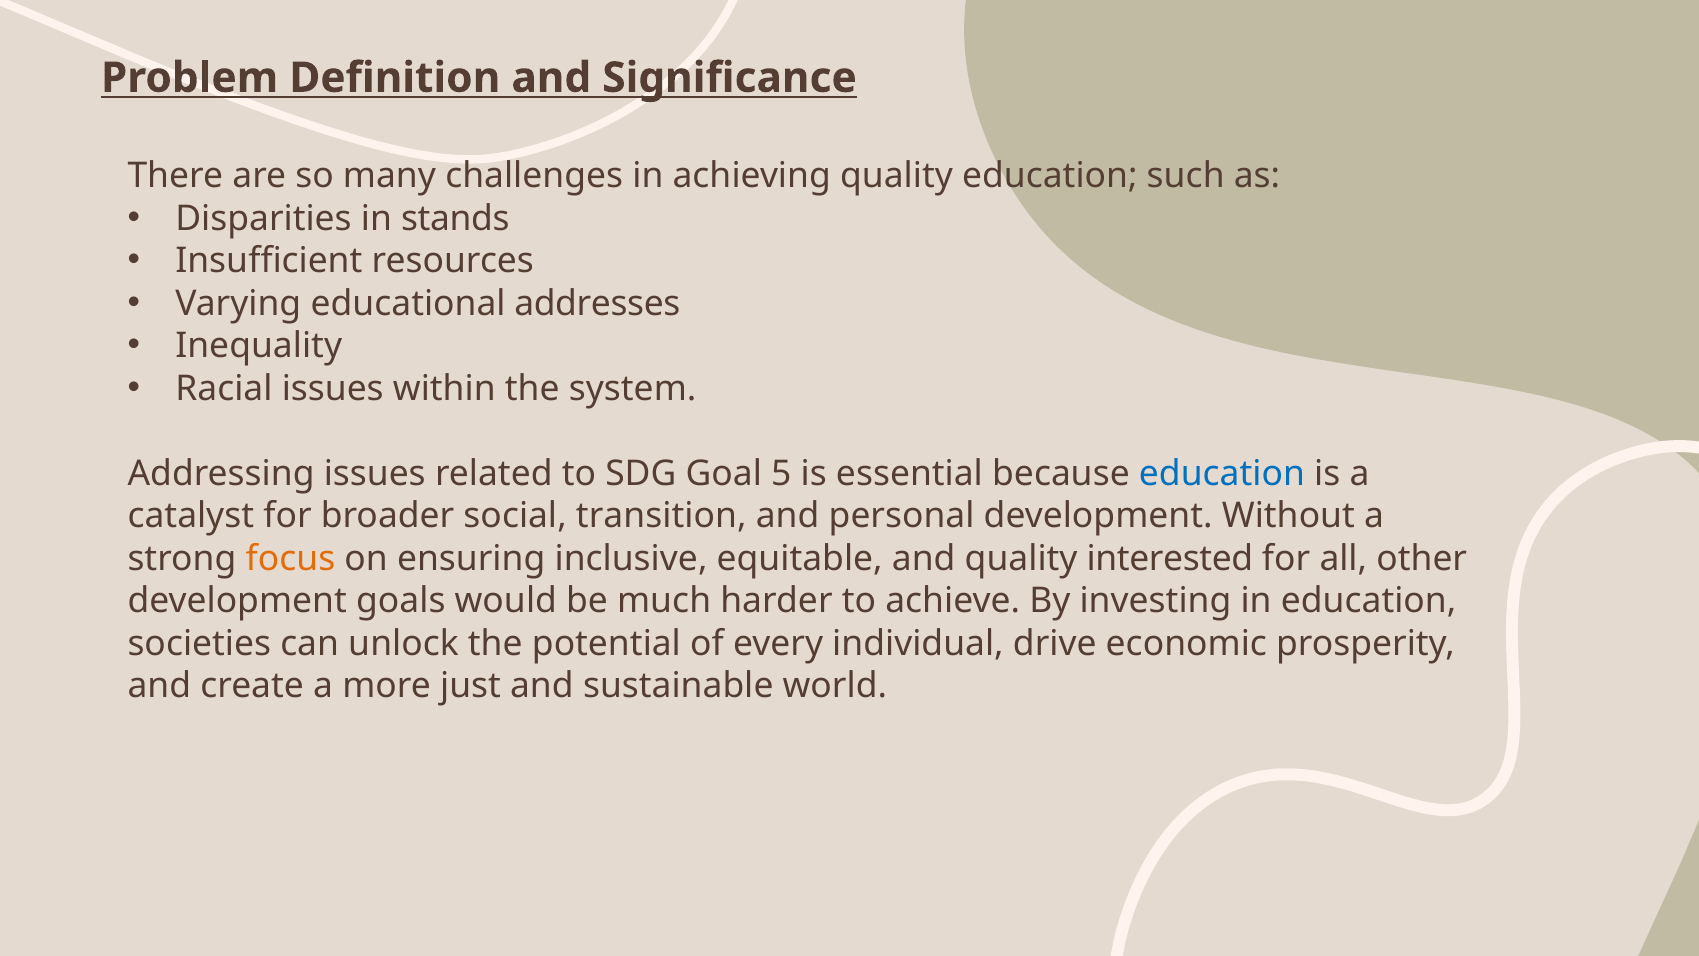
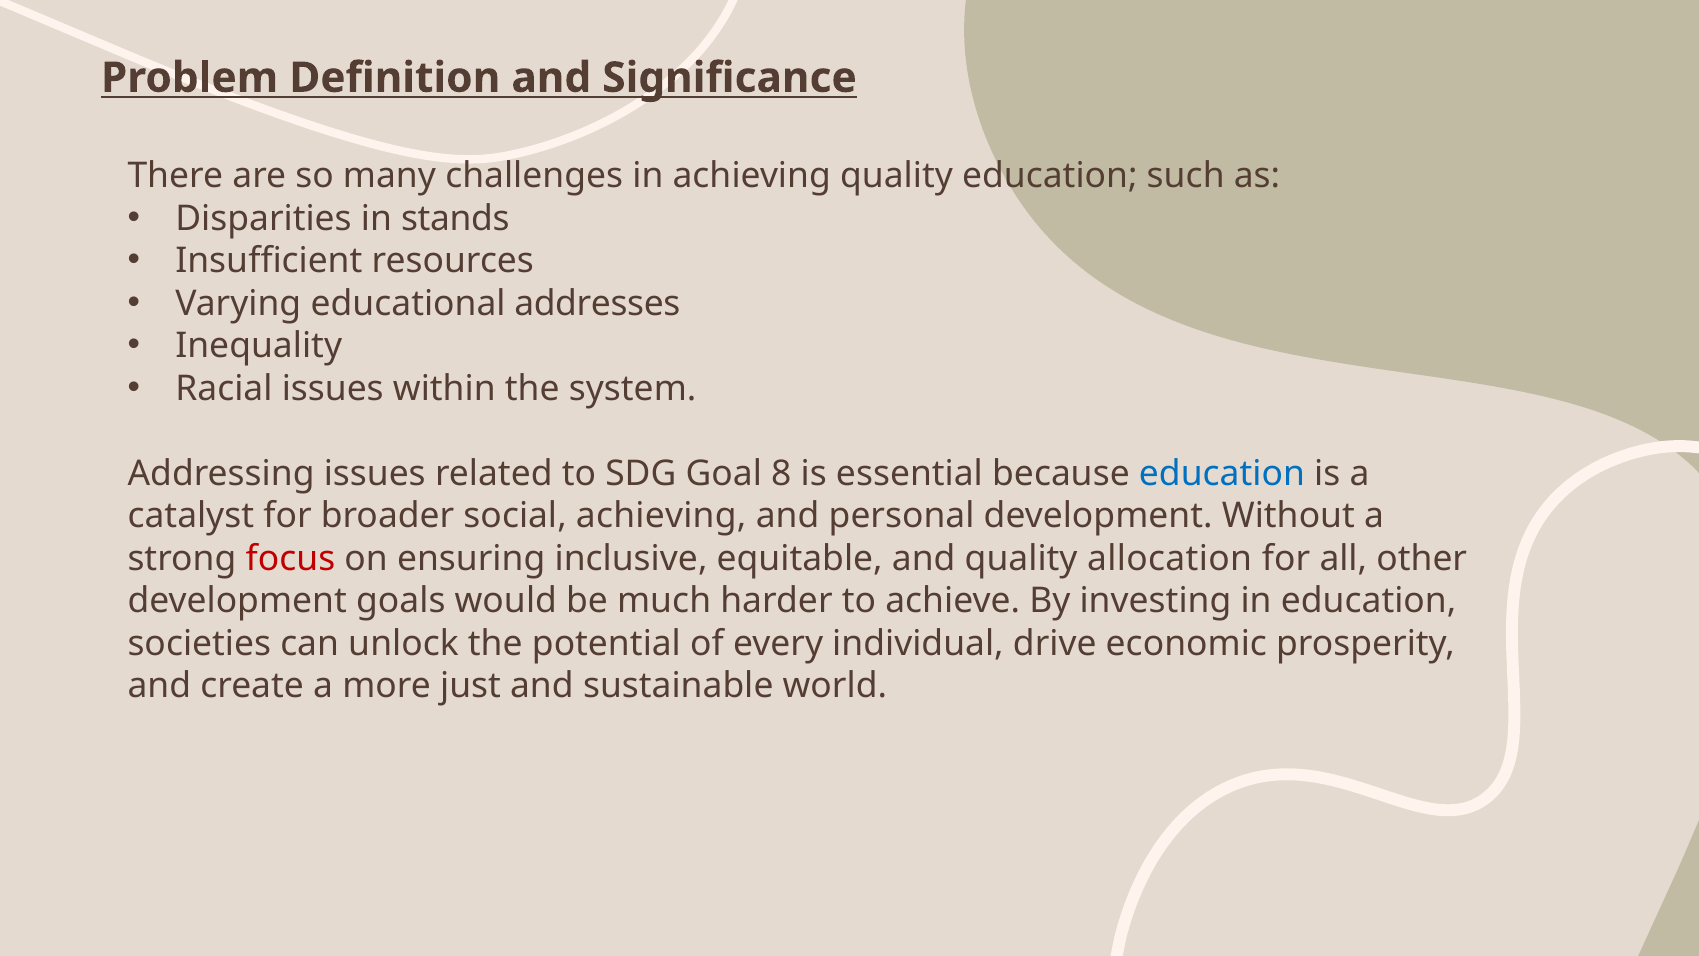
5: 5 -> 8 (781, 473)
social transition: transition -> achieving (661, 516)
focus colour: orange -> red (290, 558)
interested: interested -> allocation (1170, 558)
